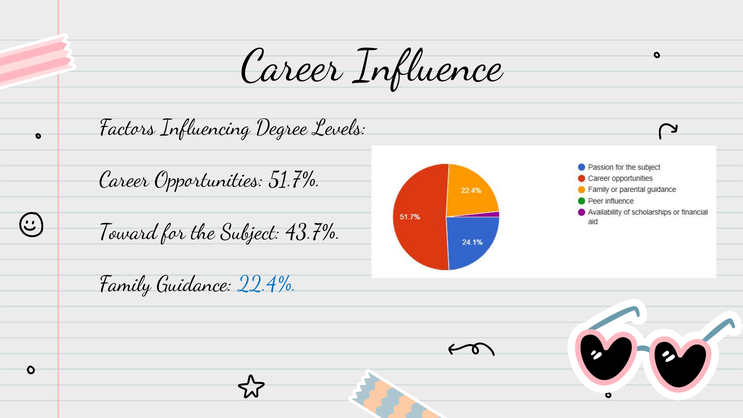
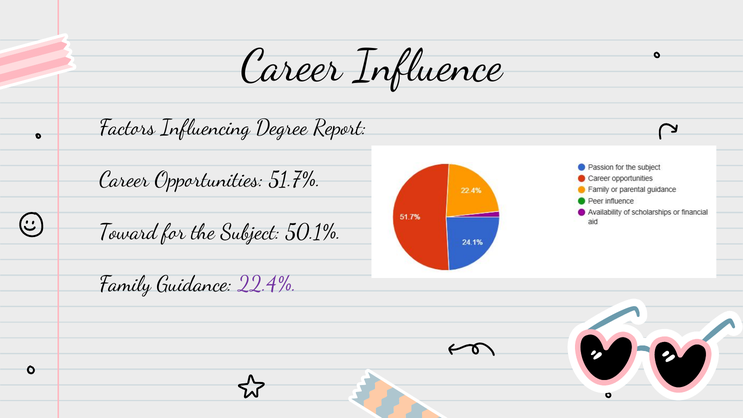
Levels: Levels -> Report (340, 127)
43.7%: 43.7% -> 50.1% (313, 231)
22.4% colour: blue -> purple (267, 284)
